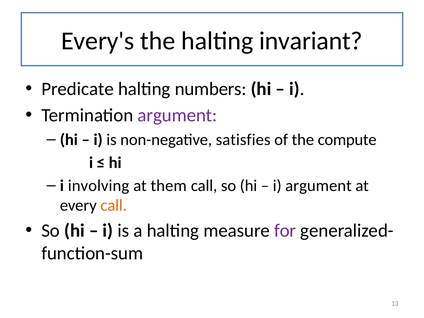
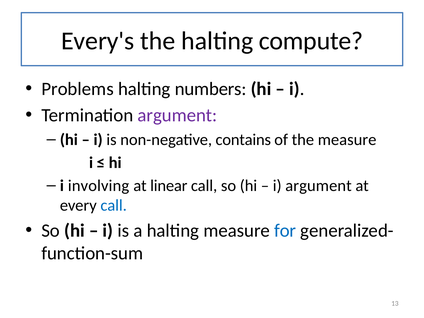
invariant: invariant -> compute (311, 41)
Predicate: Predicate -> Problems (78, 89)
satisfies: satisfies -> contains (243, 140)
the compute: compute -> measure (347, 140)
them: them -> linear (169, 186)
call colour: orange -> blue (114, 206)
for colour: purple -> blue (285, 231)
